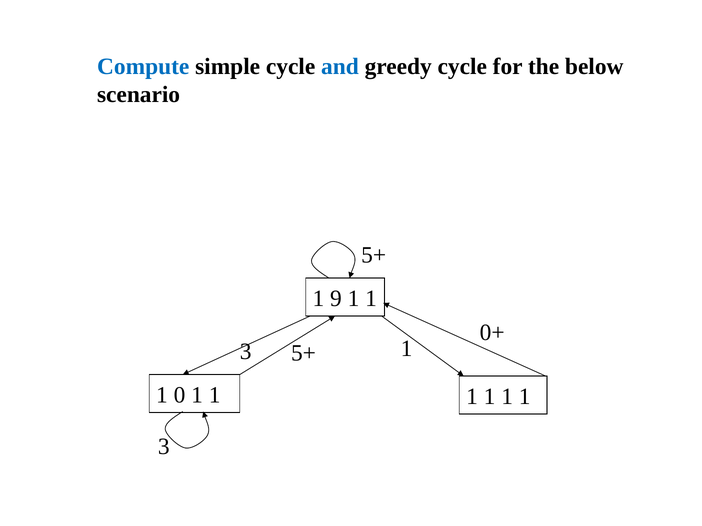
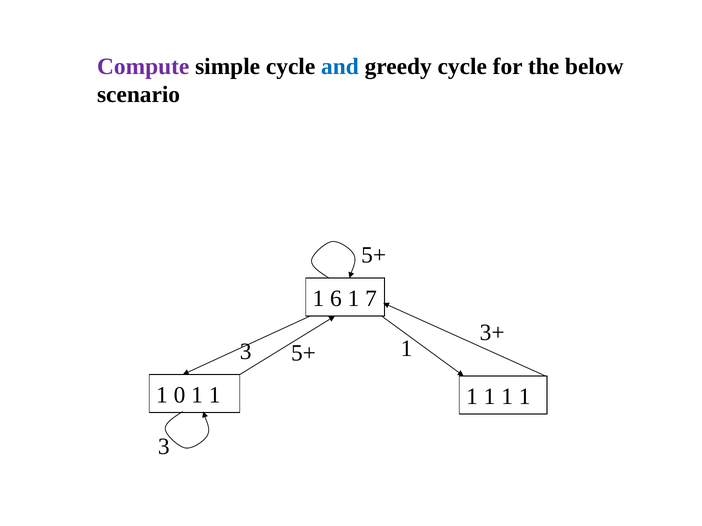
Compute colour: blue -> purple (143, 67)
9: 9 -> 6 (336, 299)
1: 1 -> 7 (371, 299)
0+: 0+ -> 3+ (492, 333)
